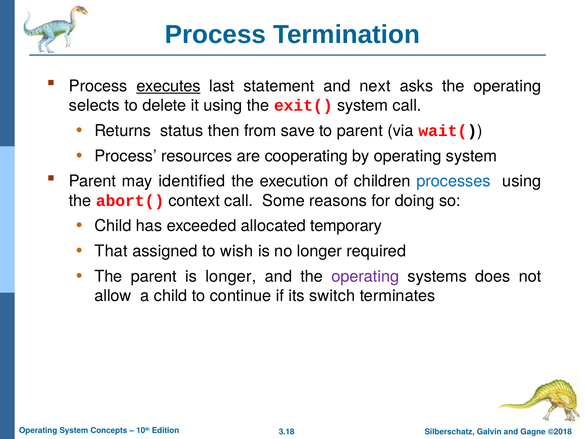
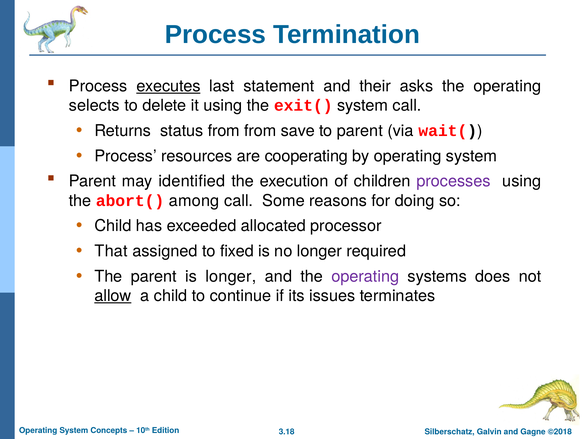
next: next -> their (375, 86)
status then: then -> from (224, 131)
processes colour: blue -> purple (454, 181)
context: context -> among (194, 201)
temporary: temporary -> processor (346, 226)
wish: wish -> fixed (237, 251)
allow underline: none -> present (113, 296)
switch: switch -> issues (332, 296)
